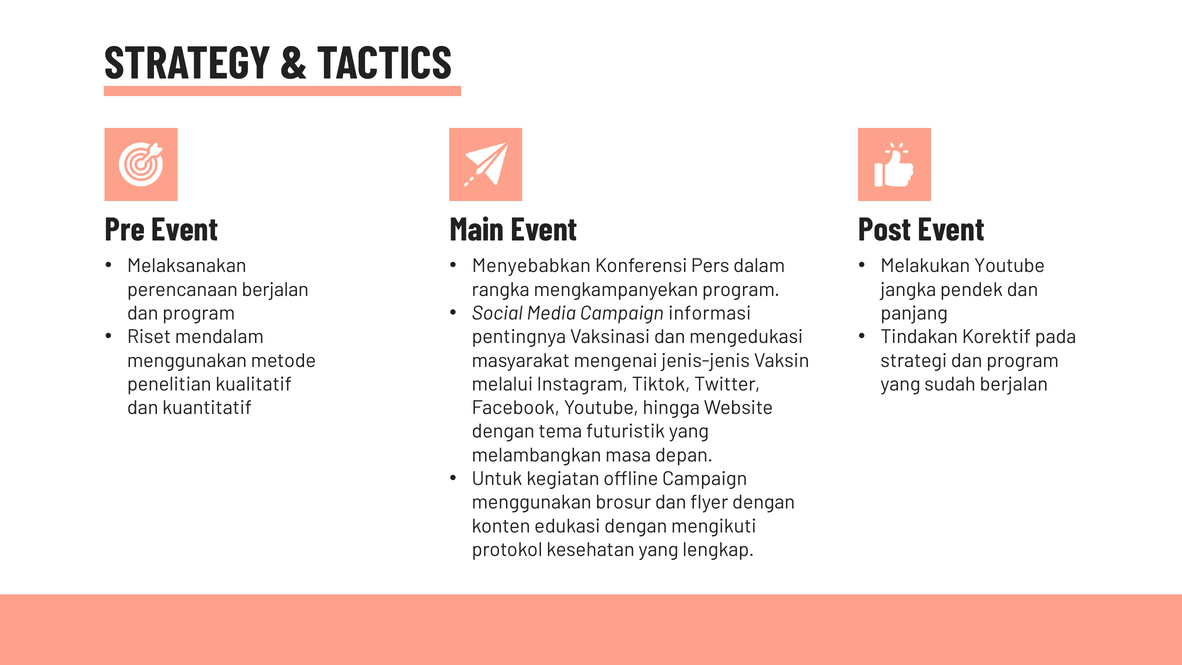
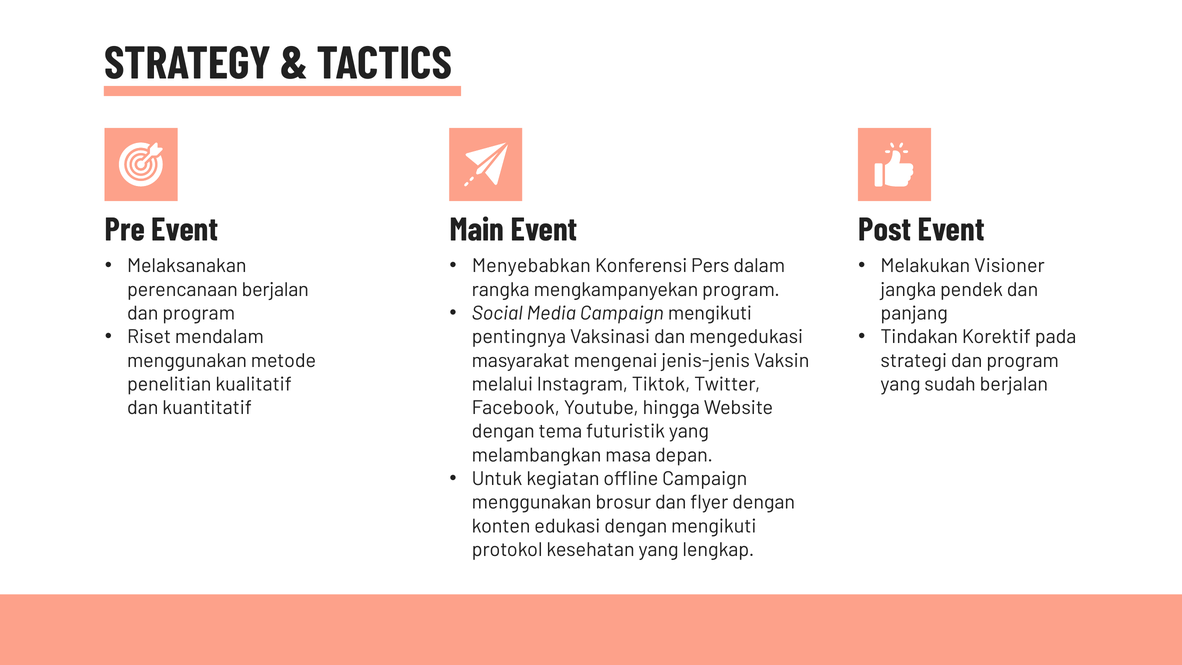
Melakukan Youtube: Youtube -> Visioner (1009, 266)
Campaign informasi: informasi -> mengikuti (710, 313)
